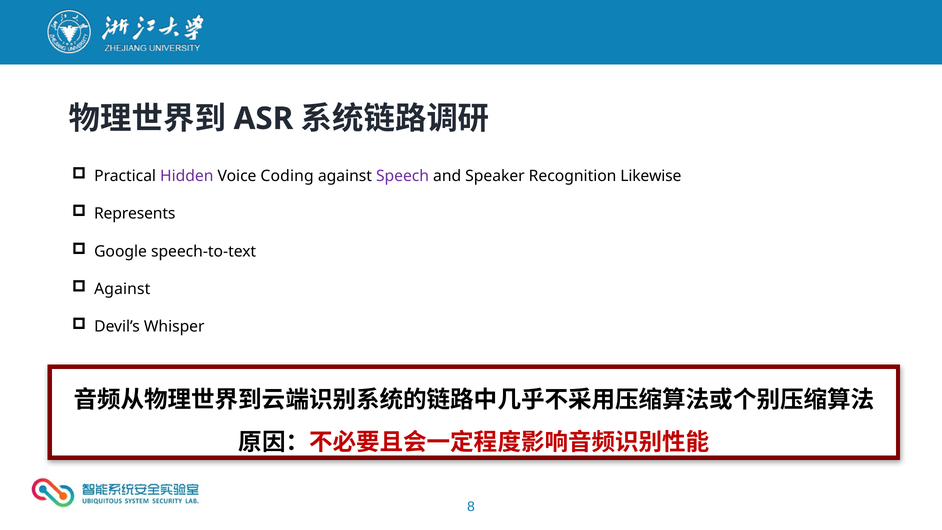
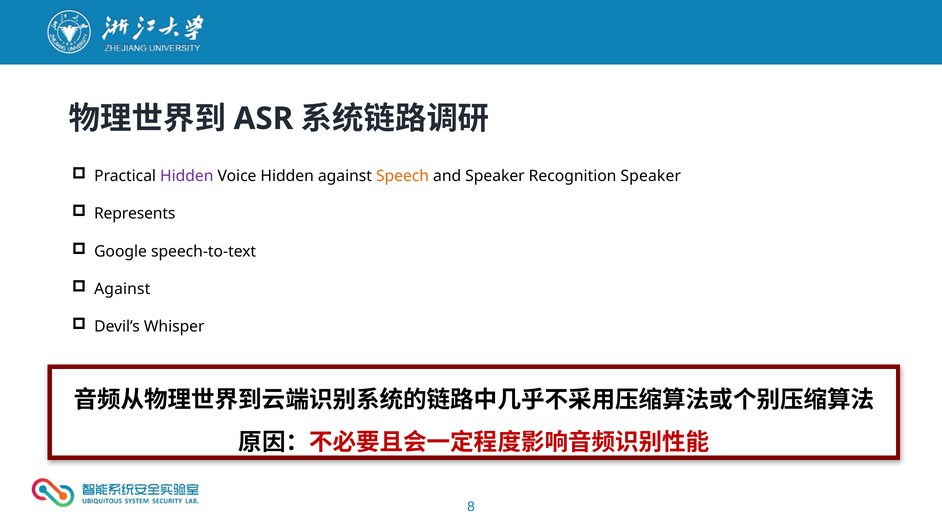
Voice Coding: Coding -> Hidden (287, 176)
Speech colour: purple -> orange (403, 176)
Recognition Likewise: Likewise -> Speaker (651, 176)
